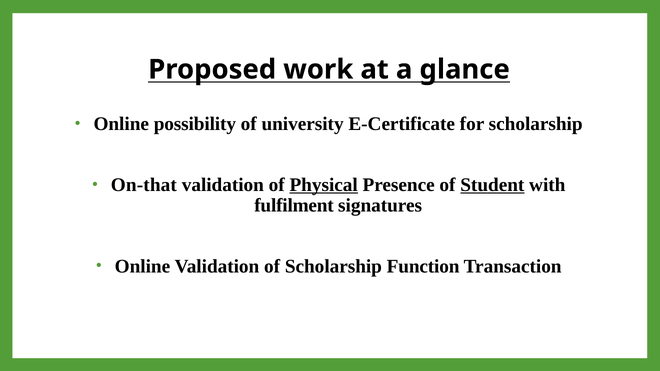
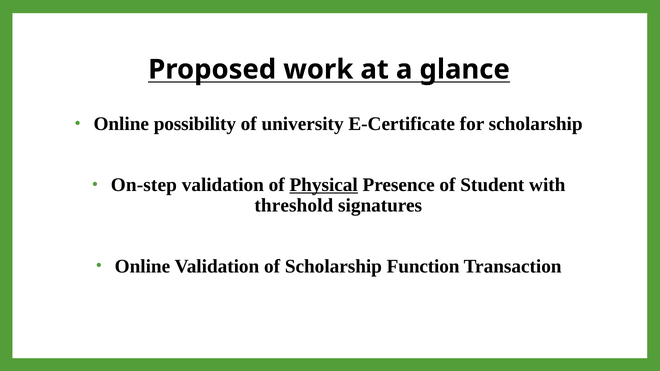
On-that: On-that -> On-step (144, 185)
Student underline: present -> none (492, 185)
fulfilment: fulfilment -> threshold (294, 206)
